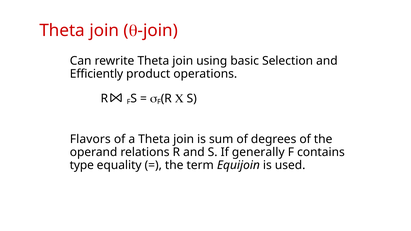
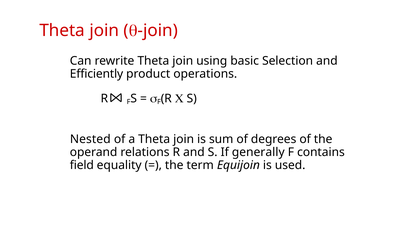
Flavors: Flavors -> Nested (90, 139)
type: type -> field (82, 165)
